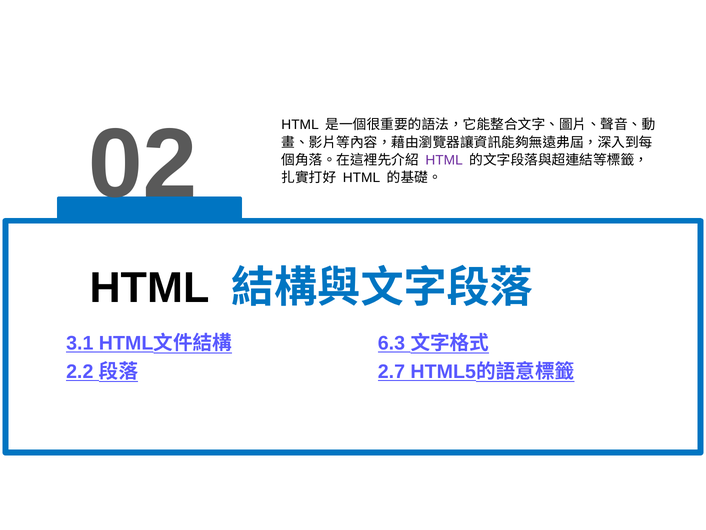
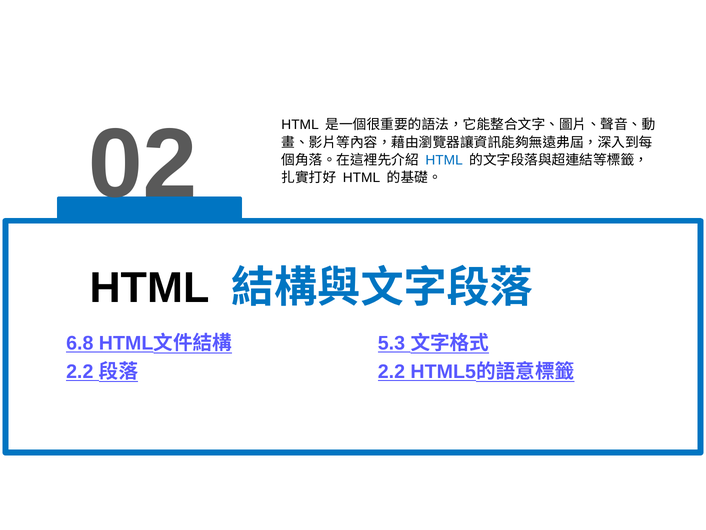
HTML colour: purple -> blue (444, 160)
3.1: 3.1 -> 6.8 (80, 343)
6.3: 6.3 -> 5.3 (391, 343)
2.7: 2.7 -> 2.2 (391, 371)
